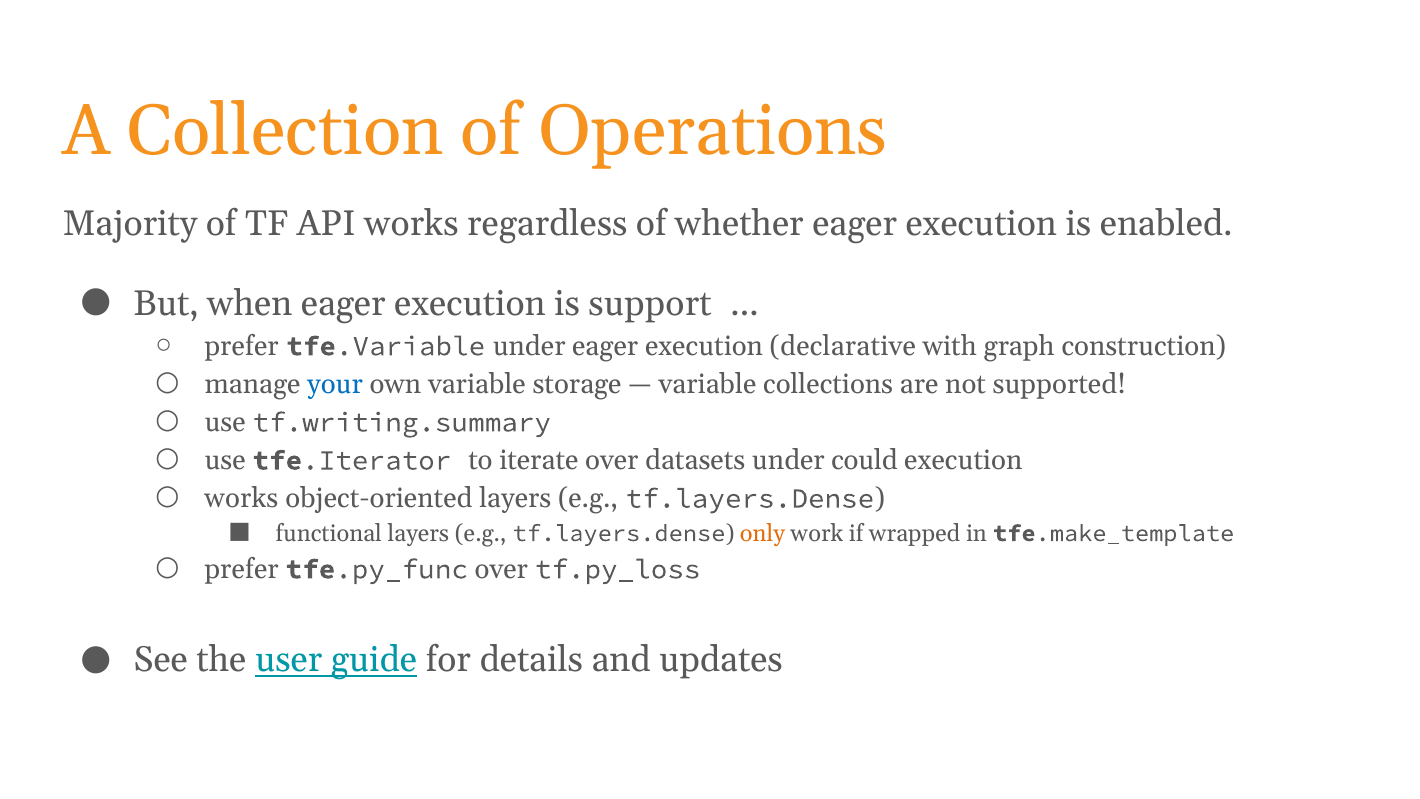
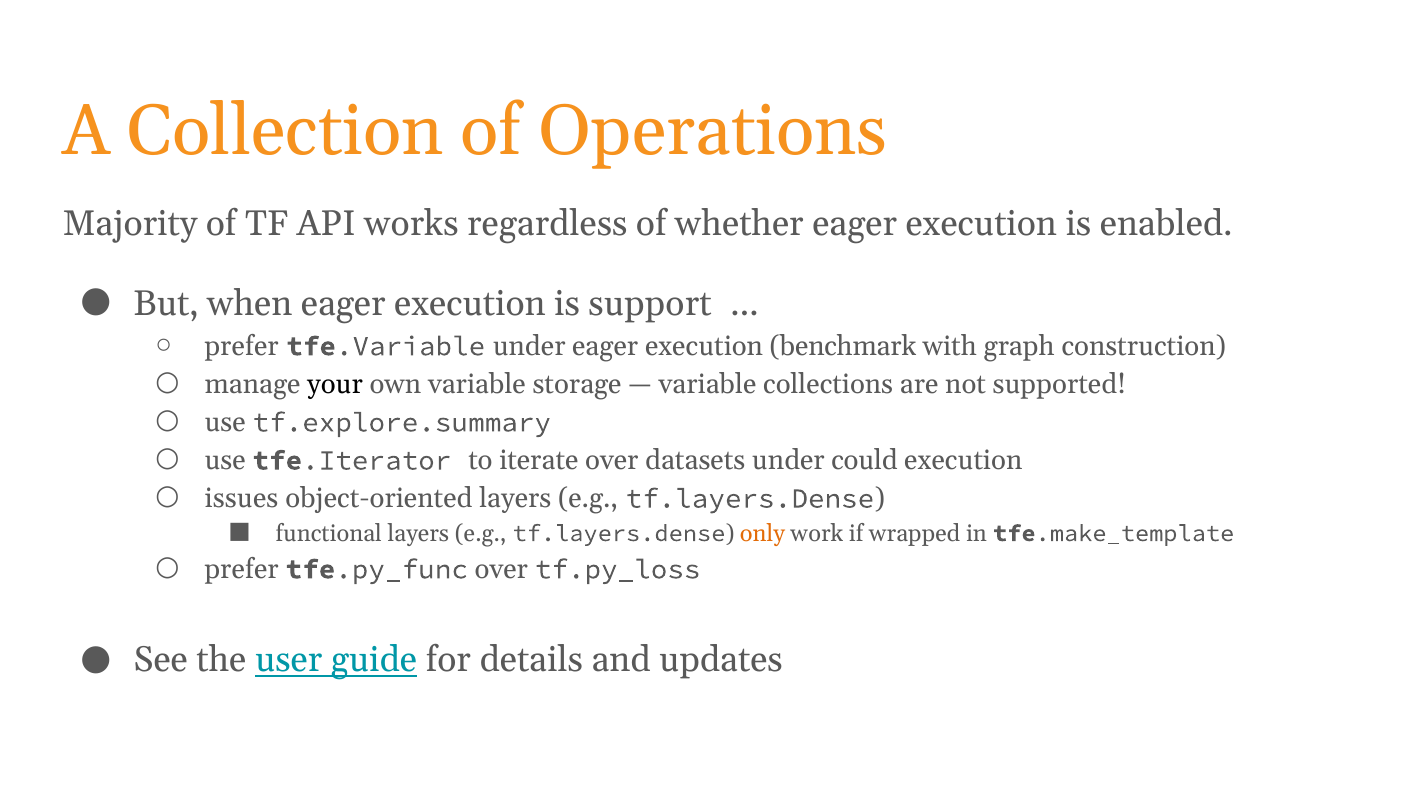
declarative: declarative -> benchmark (843, 346)
your colour: blue -> black (335, 384)
tf.writing.summary: tf.writing.summary -> tf.explore.summary (402, 422)
works: works -> issues (242, 498)
